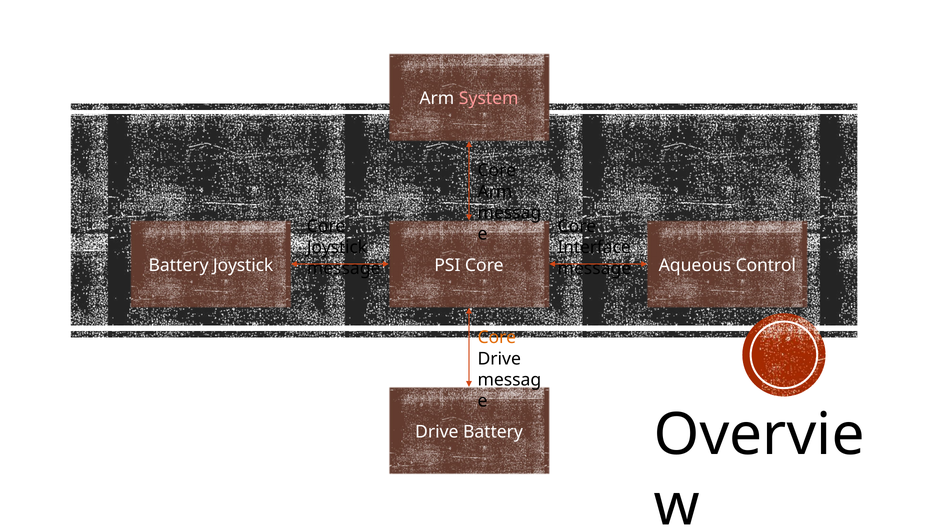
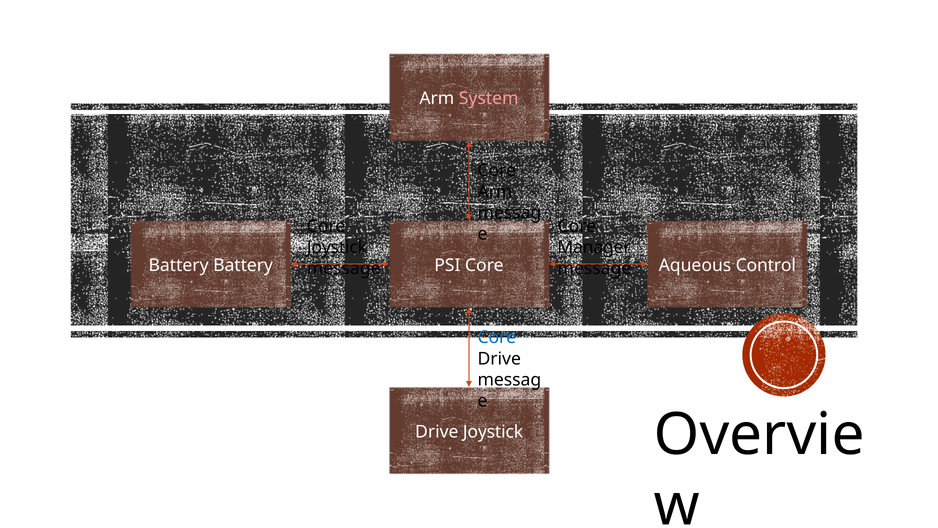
Interface: Interface -> Manager (594, 247)
Battery Joystick: Joystick -> Battery (243, 265)
Core colour: orange -> blue (497, 337)
Drive Battery: Battery -> Joystick (493, 431)
